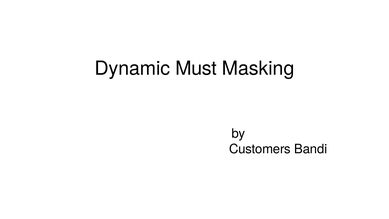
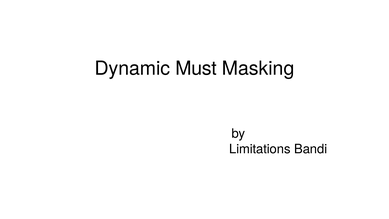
Customers: Customers -> Limitations (260, 149)
